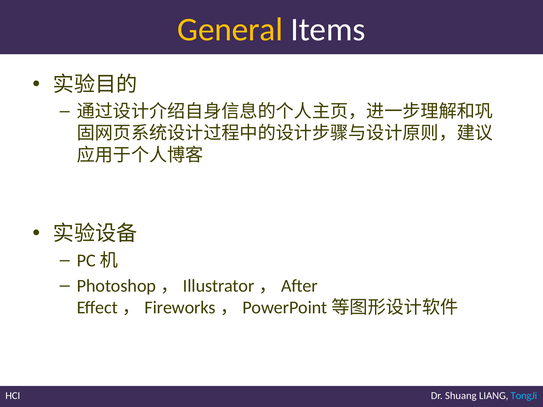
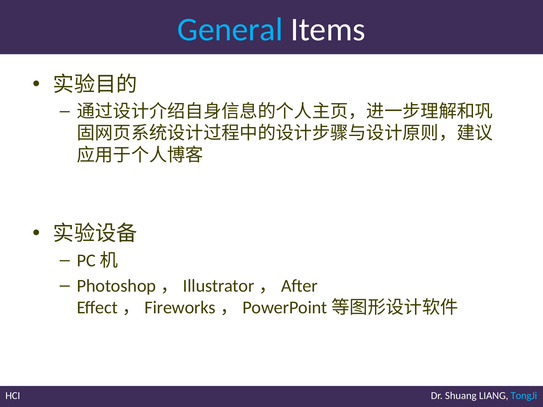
General colour: yellow -> light blue (230, 29)
